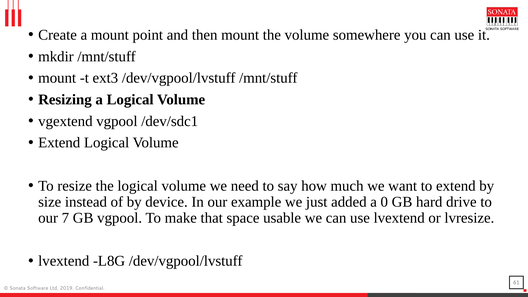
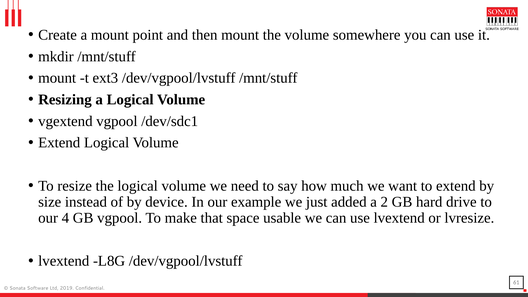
0: 0 -> 2 (384, 202)
7: 7 -> 4 (65, 218)
